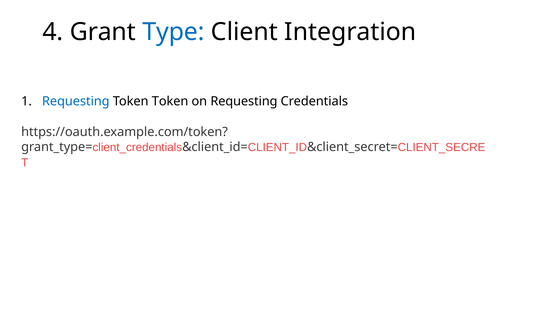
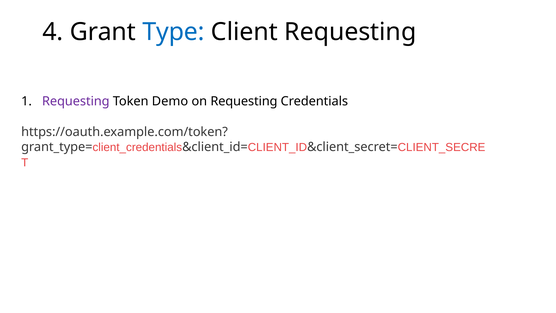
Client Integration: Integration -> Requesting (350, 32)
Requesting colour: blue -> purple (76, 101)
Token Token: Token -> Demo (170, 101)
